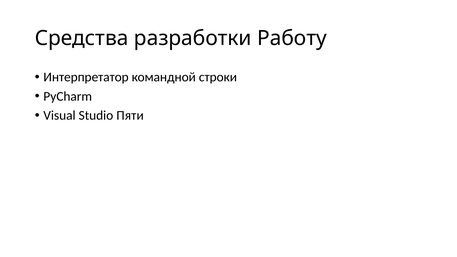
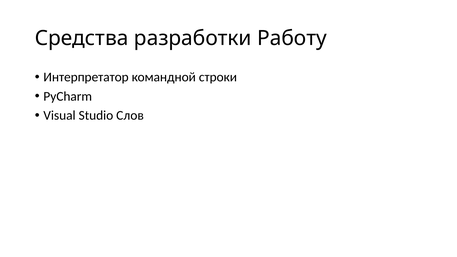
Пяти: Пяти -> Слов (130, 116)
